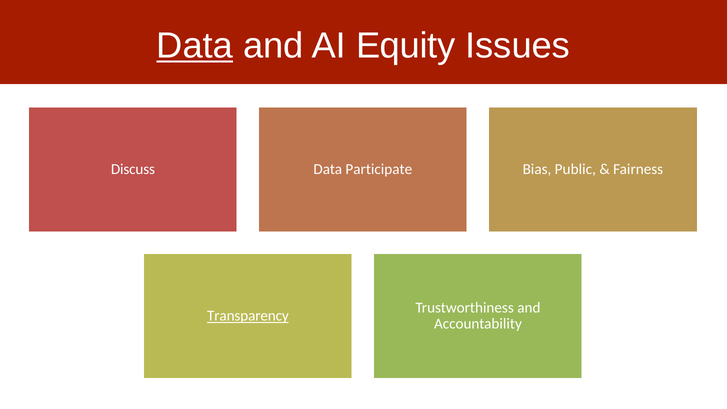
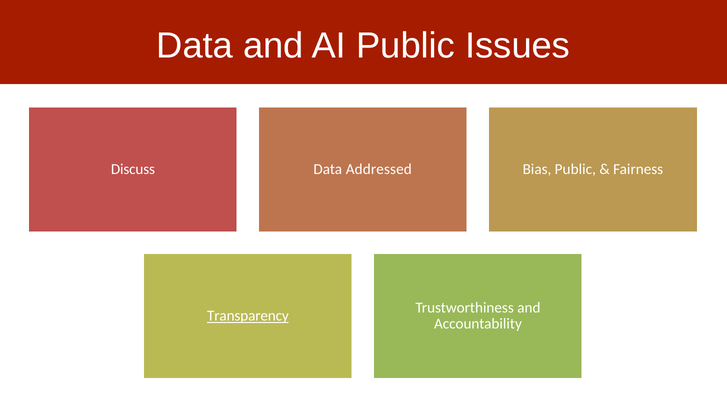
Data underline: present -> none (195, 46)
AI Equity: Equity -> Public (406, 46)
Participate: Participate -> Addressed (379, 169)
